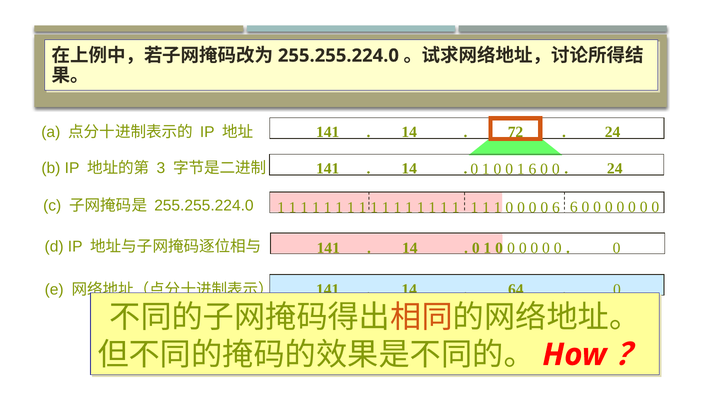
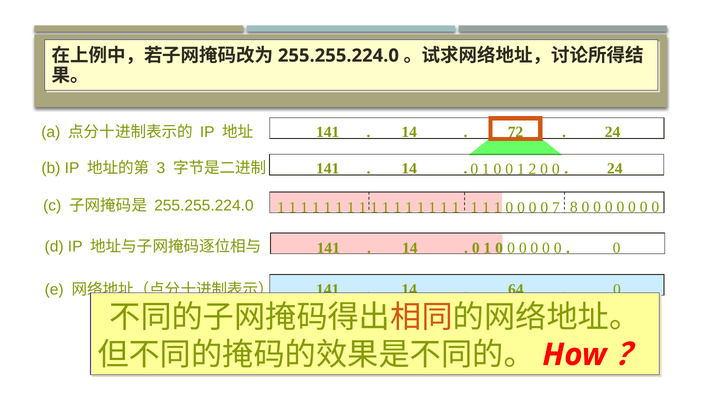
1 6: 6 -> 2 (532, 169)
255.255.224.0 6: 6 -> 8 (574, 207)
0 6: 6 -> 7 (556, 207)
